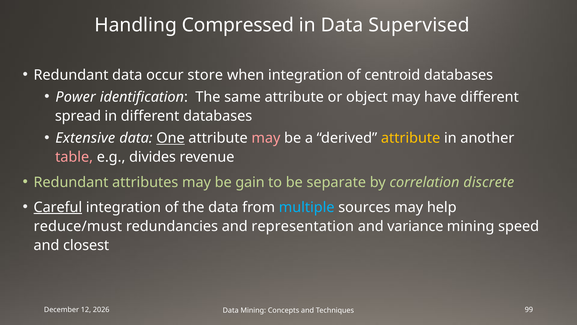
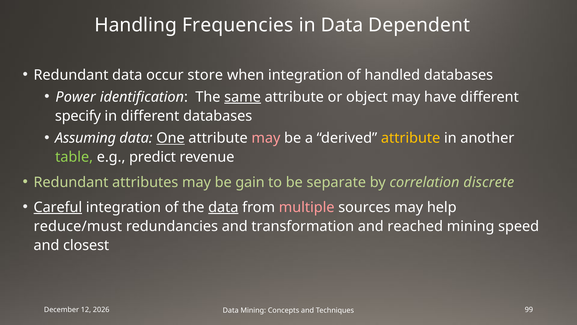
Compressed: Compressed -> Frequencies (238, 25)
Supervised: Supervised -> Dependent (419, 25)
centroid: centroid -> handled (392, 75)
same underline: none -> present (243, 97)
spread: spread -> specify (78, 116)
Extensive: Extensive -> Assuming (85, 138)
table colour: pink -> light green (74, 157)
divides: divides -> predict (153, 157)
data underline: none -> present (223, 207)
multiple colour: light blue -> pink (307, 207)
representation: representation -> transformation (303, 226)
variance: variance -> reached (415, 226)
